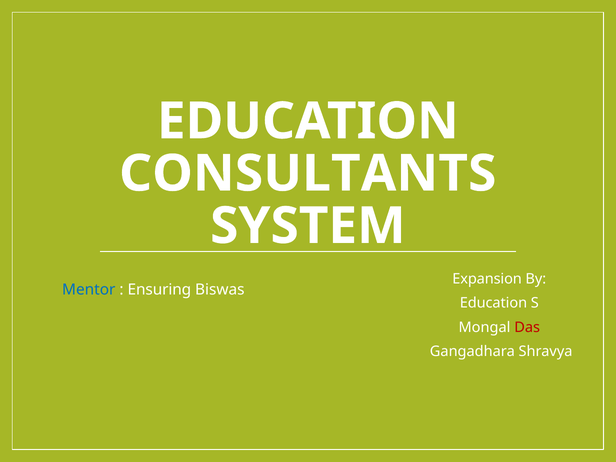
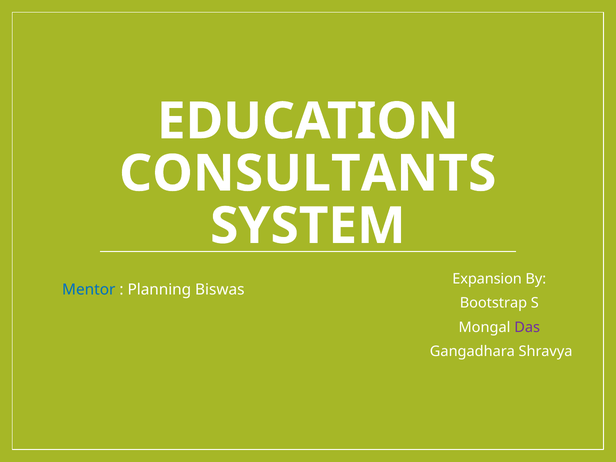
Ensuring: Ensuring -> Planning (159, 290)
Education: Education -> Bootstrap (493, 303)
Das colour: red -> purple (527, 327)
